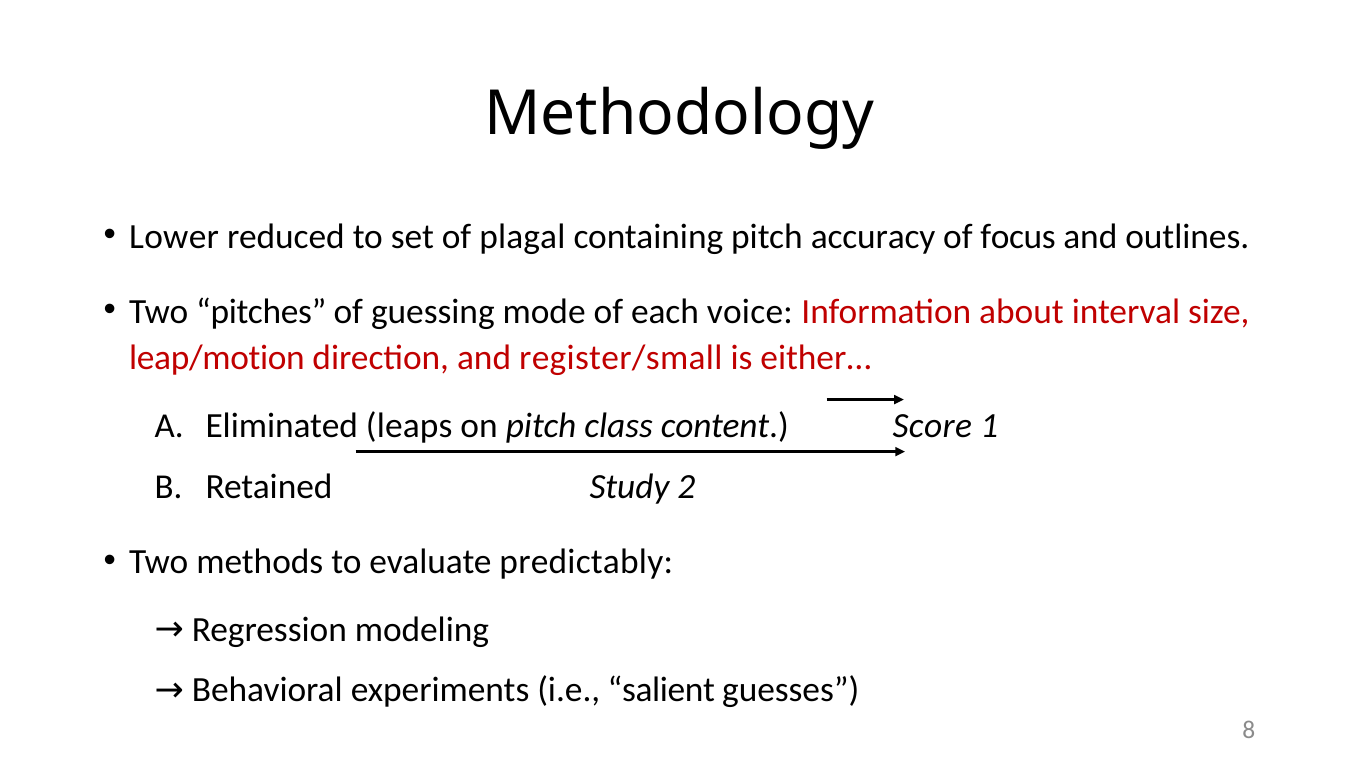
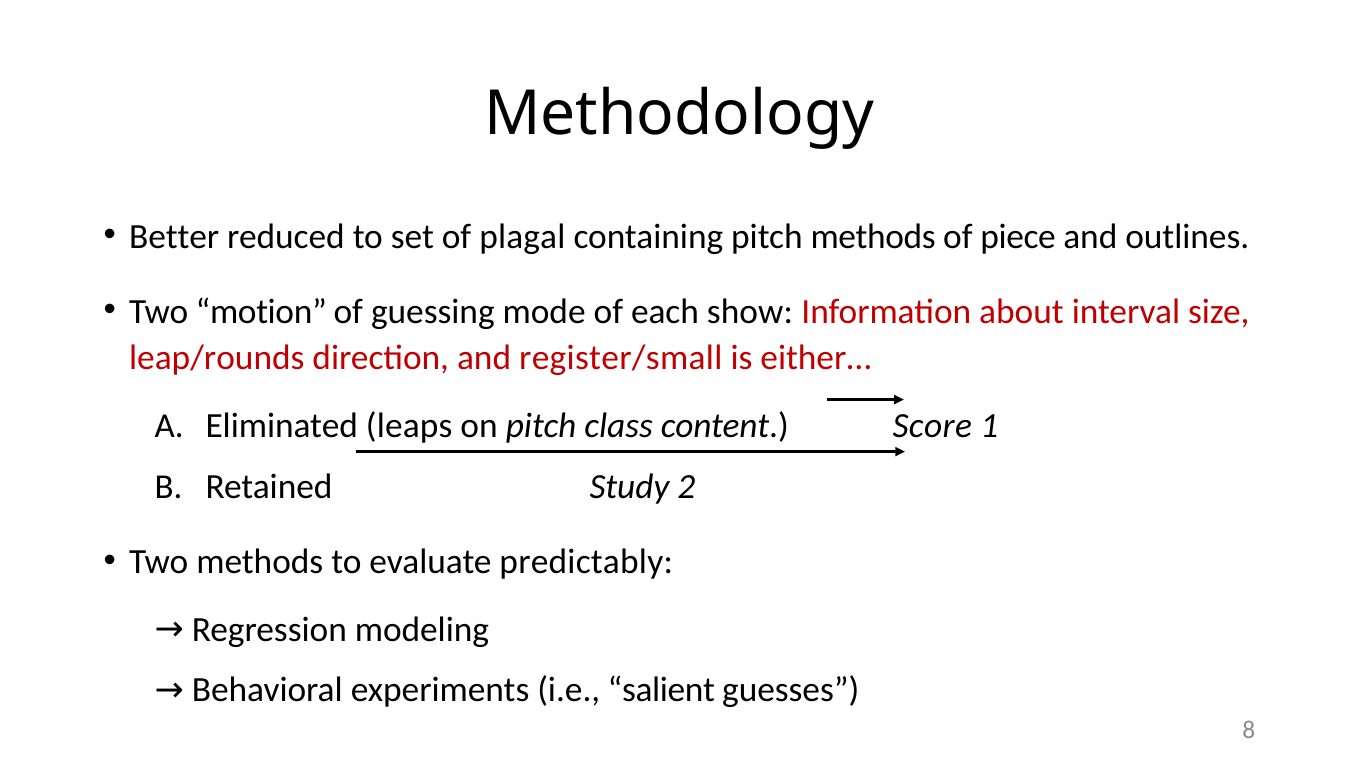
Lower: Lower -> Better (174, 237)
pitch accuracy: accuracy -> methods (873, 237)
focus: focus -> piece (1018, 237)
pitches: pitches -> motion (261, 312)
voice: voice -> show (750, 312)
leap/motion: leap/motion -> leap/rounds (217, 358)
